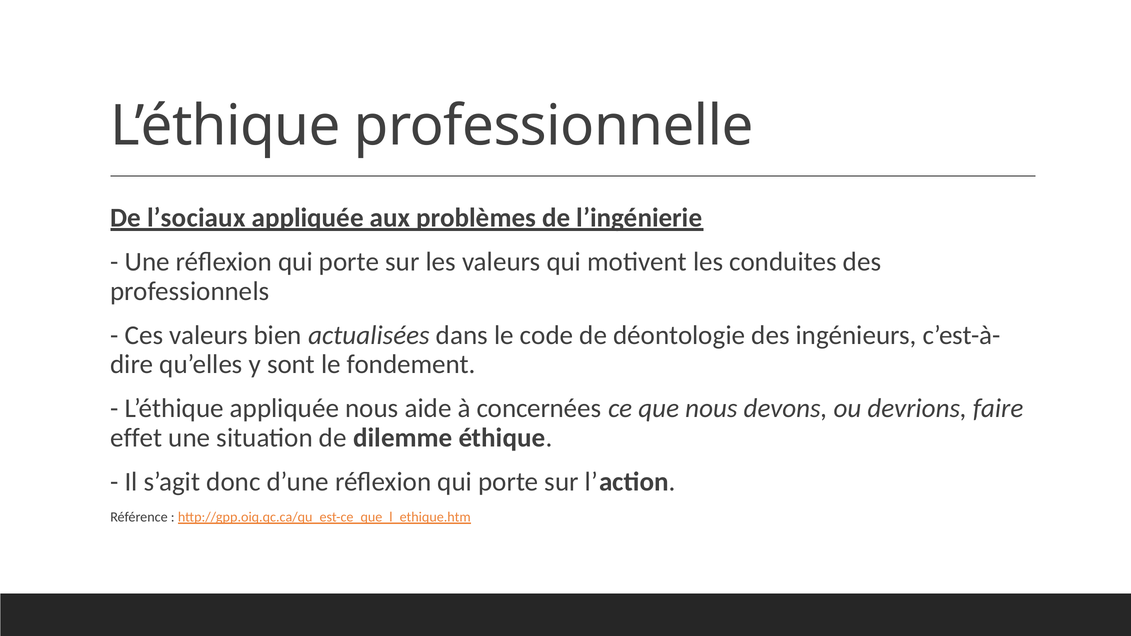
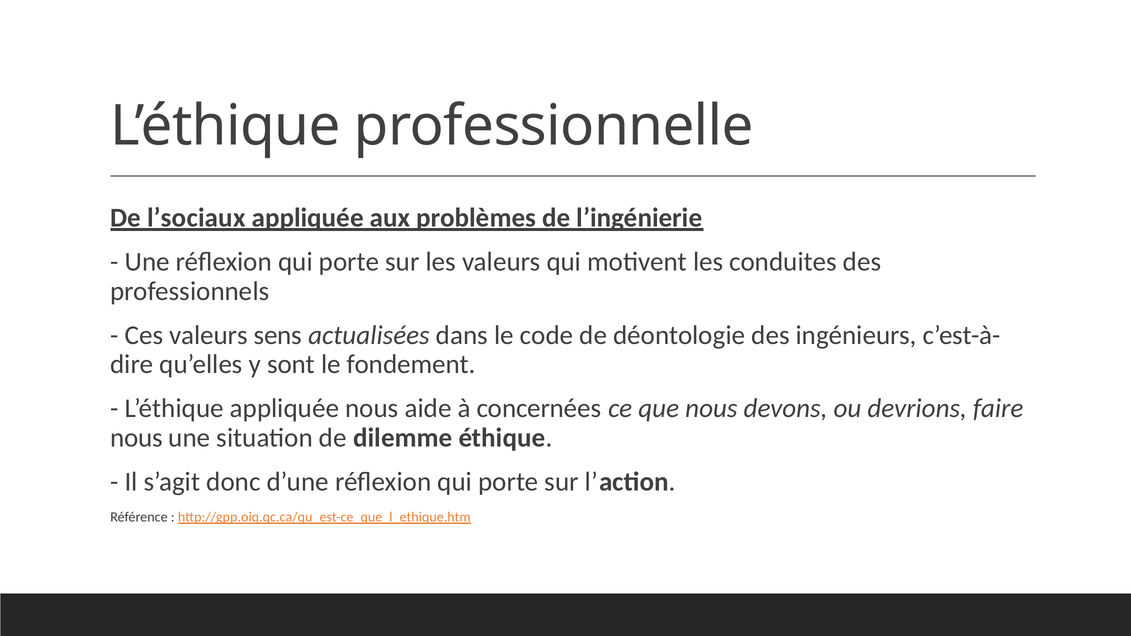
bien: bien -> sens (278, 335)
effet: effet -> nous (136, 438)
